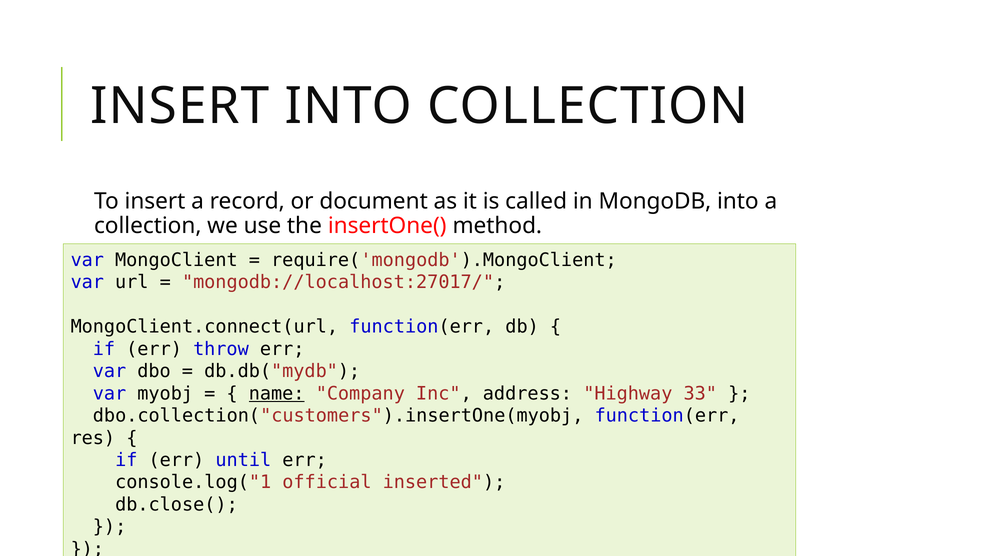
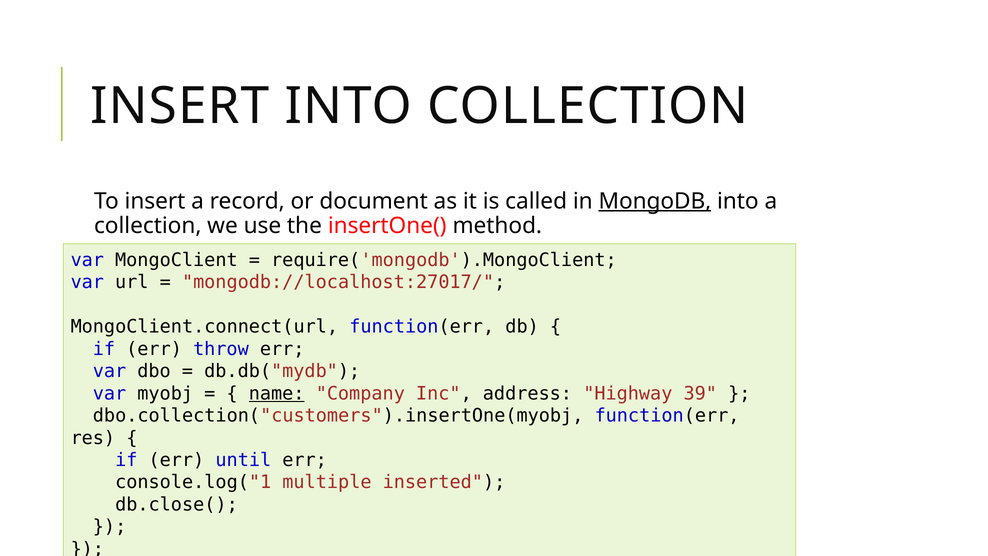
MongoDB underline: none -> present (655, 201)
33: 33 -> 39 (700, 393)
official: official -> multiple (327, 482)
